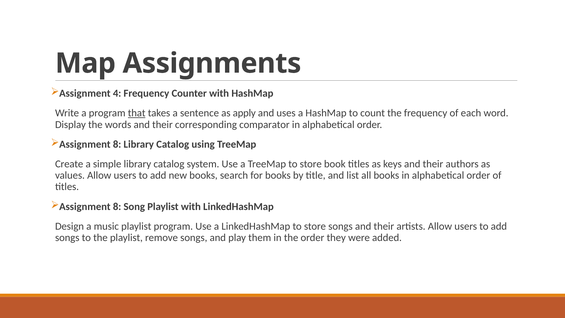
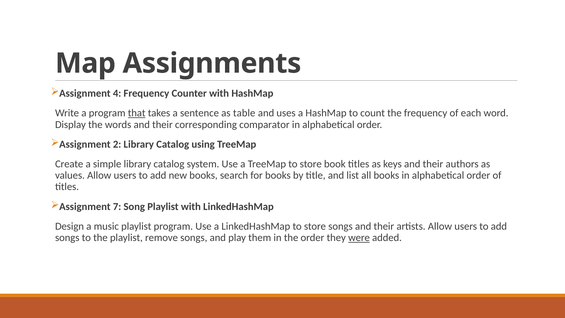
apply: apply -> table (244, 113)
8: 8 -> 2 (117, 144)
8: 8 -> 7 (117, 206)
were underline: none -> present (359, 238)
